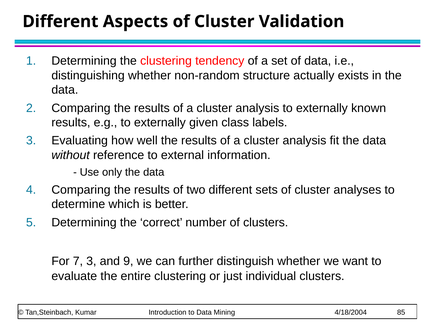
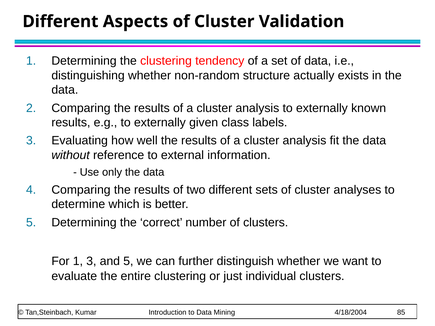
For 7: 7 -> 1 (78, 262)
and 9: 9 -> 5 (128, 262)
